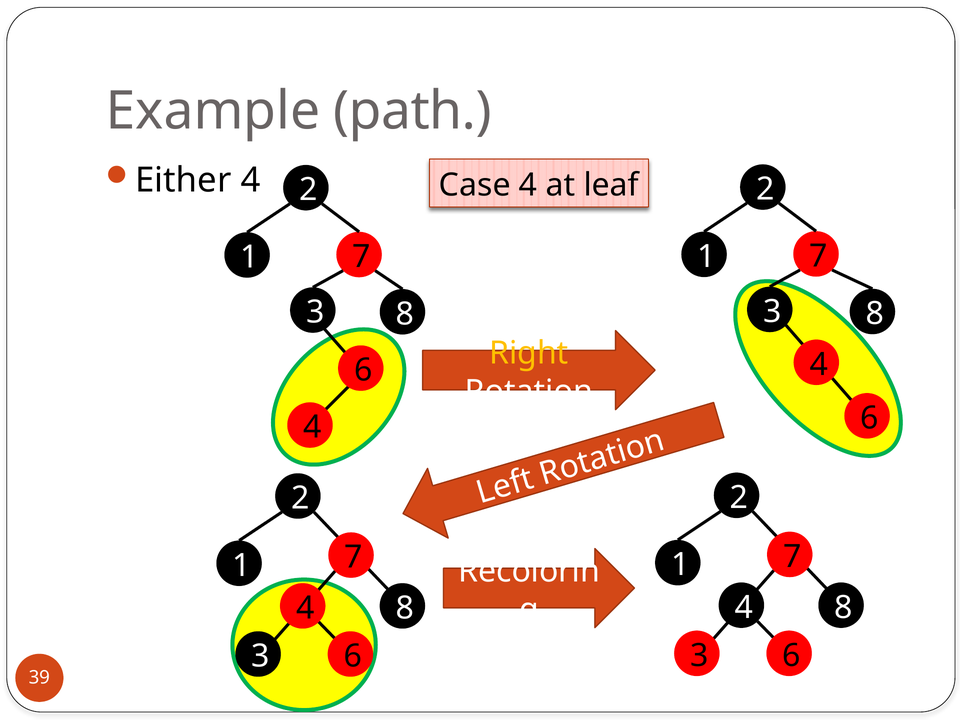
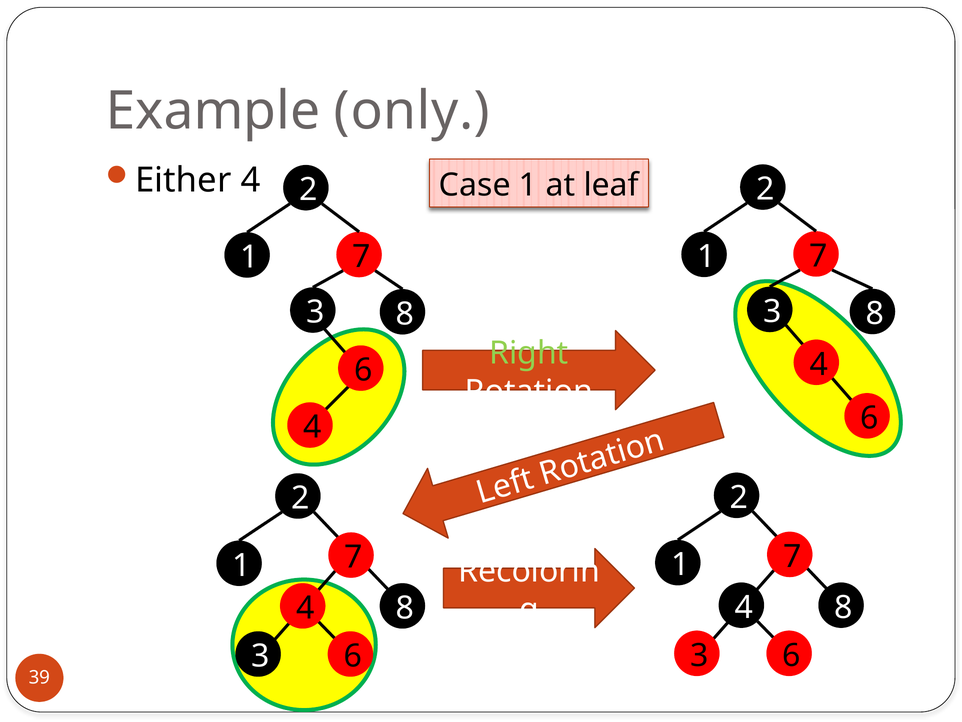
path: path -> only (412, 111)
Case 4: 4 -> 1 (528, 185)
Right colour: yellow -> light green (529, 353)
